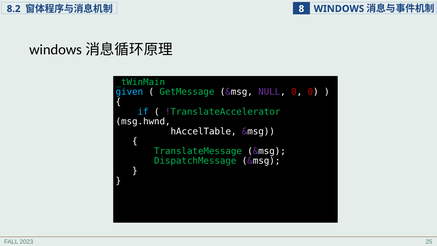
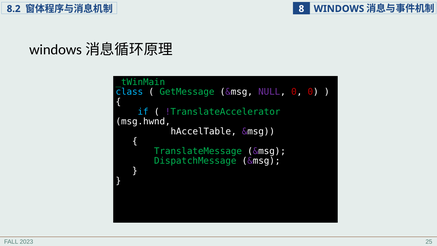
given: given -> class (129, 92)
